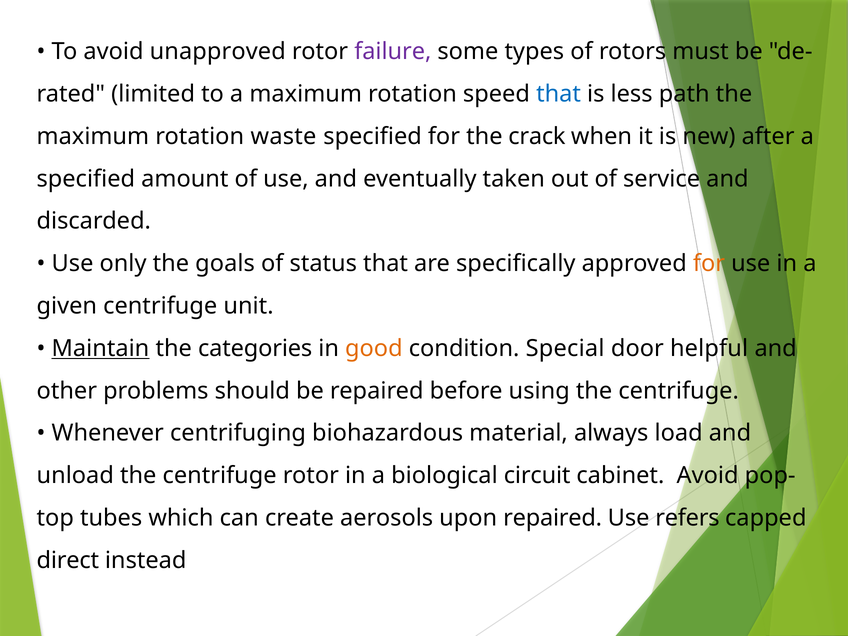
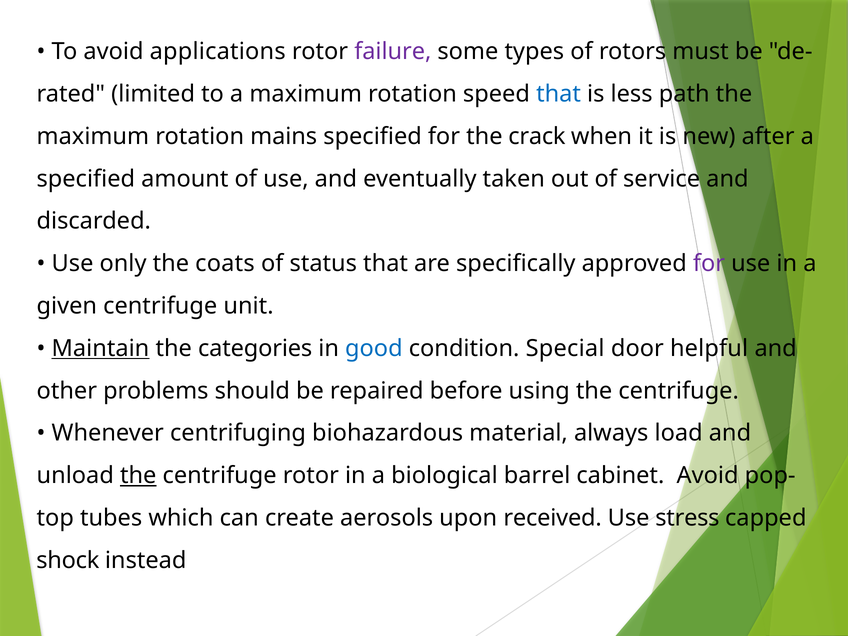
unapproved: unapproved -> applications (218, 52)
waste: waste -> mains (284, 136)
goals: goals -> coats (225, 264)
for colour: orange -> purple (709, 264)
good colour: orange -> blue (374, 348)
the underline: none -> present (138, 476)
circuit: circuit -> barrel (537, 476)
upon repaired: repaired -> received (553, 518)
refers: refers -> stress (687, 518)
direct: direct -> shock (68, 560)
